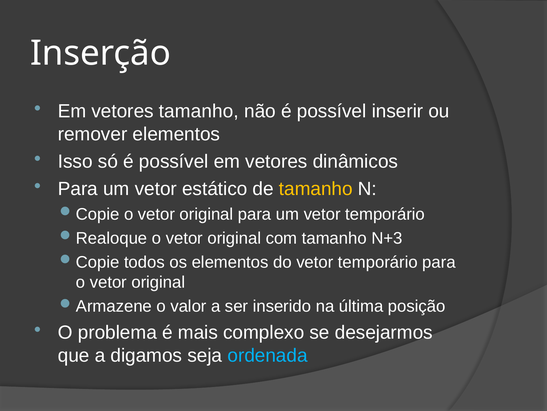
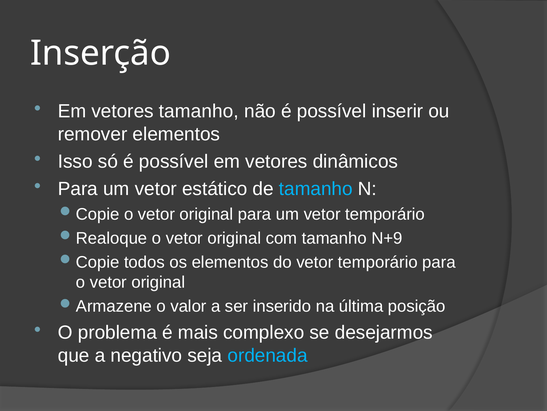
tamanho colour: yellow -> light blue (316, 189)
N+3: N+3 -> N+9 (387, 238)
digamos: digamos -> negativo (146, 355)
